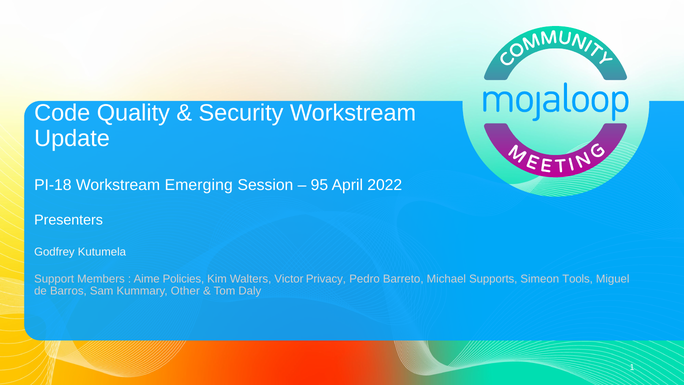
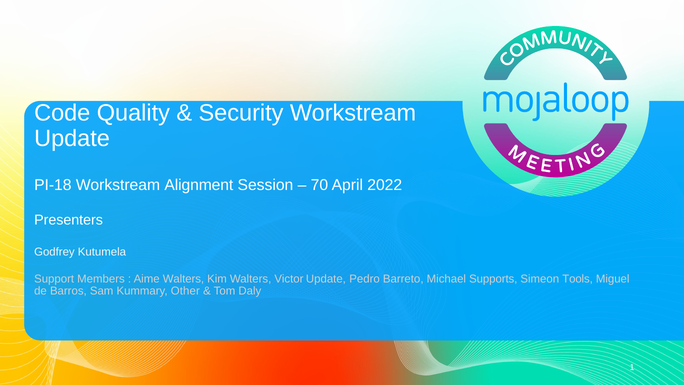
Emerging: Emerging -> Alignment (199, 185)
95: 95 -> 70 (319, 185)
Aime Policies: Policies -> Walters (183, 279)
Victor Privacy: Privacy -> Update (326, 279)
